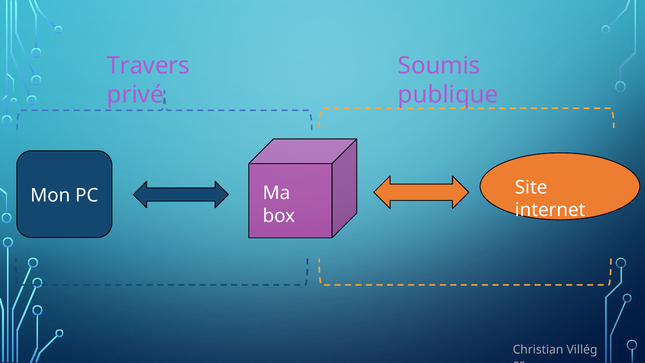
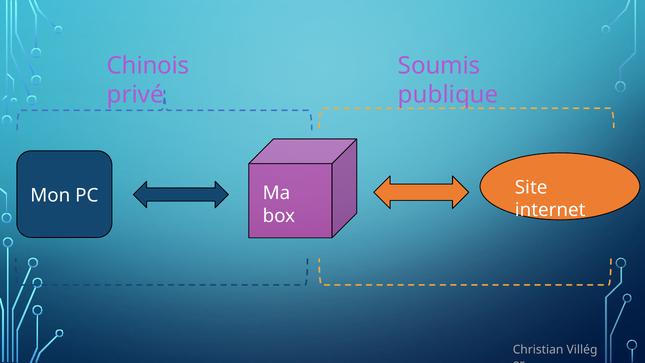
Travers: Travers -> Chinois (148, 66)
